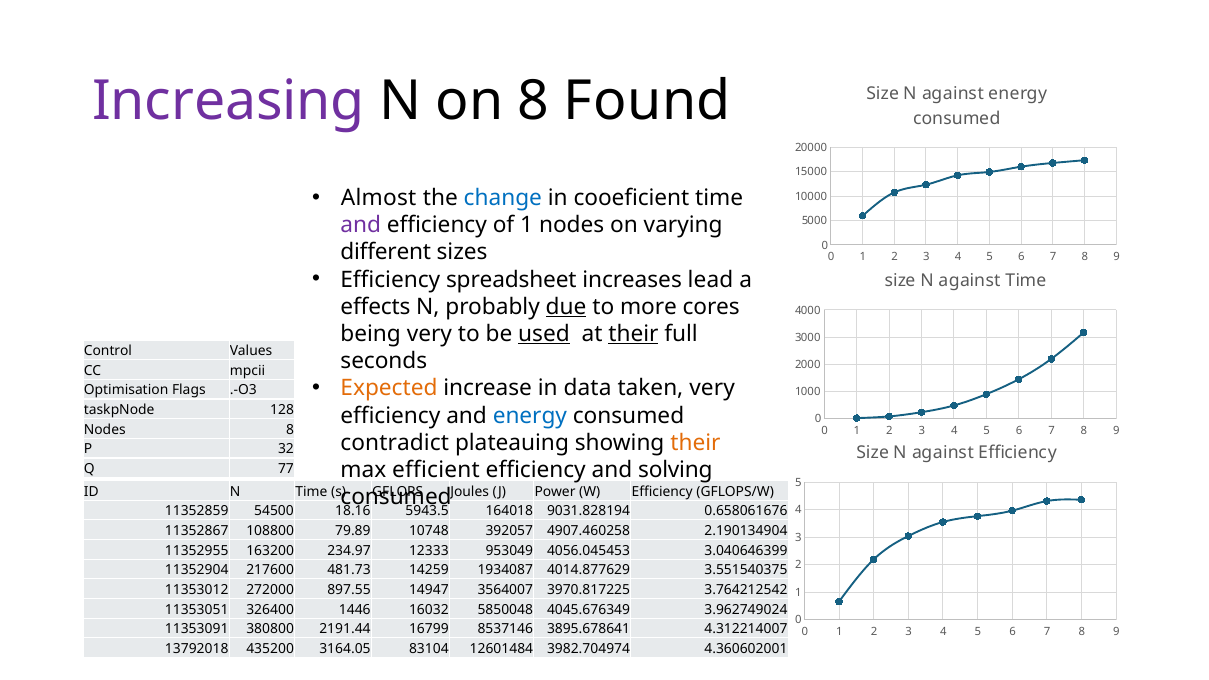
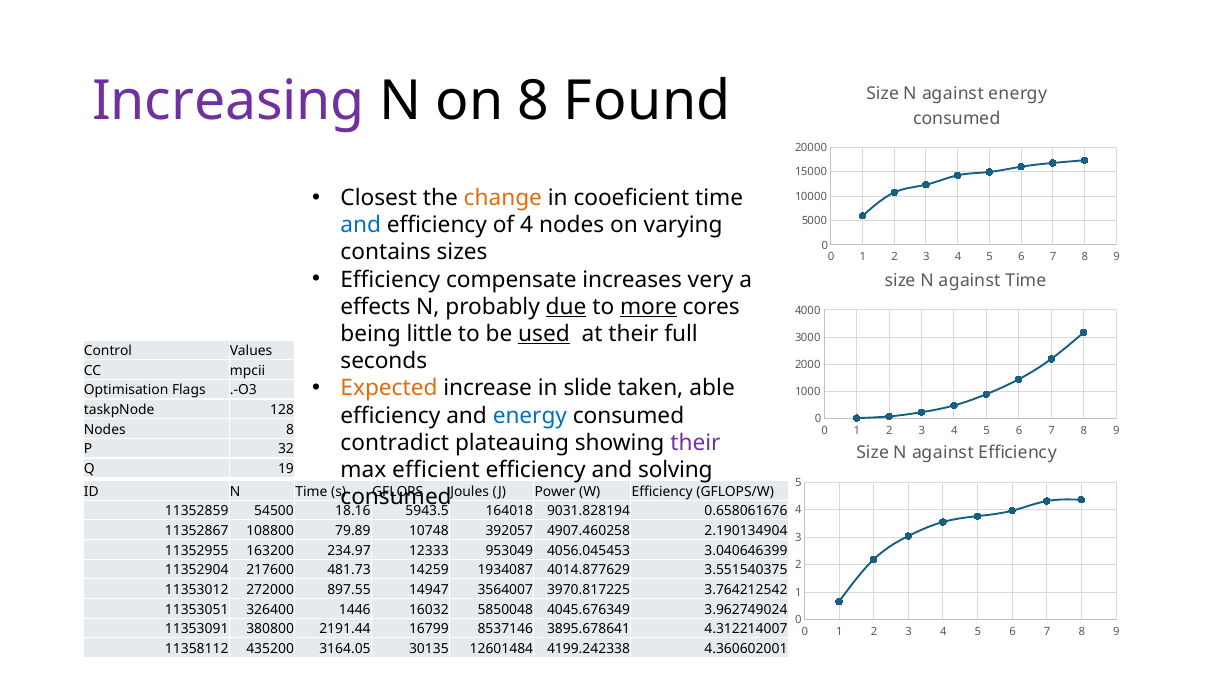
Almost: Almost -> Closest (379, 198)
change colour: blue -> orange (503, 198)
and colour: purple -> blue (361, 225)
of 1: 1 -> 4 (527, 225)
different: different -> contains (386, 252)
spreadsheet: spreadsheet -> compensate (511, 280)
lead: lead -> very (711, 280)
more underline: none -> present (648, 307)
being very: very -> little (430, 334)
their underline: present -> none (633, 334)
data: data -> slide (588, 388)
taken very: very -> able (712, 388)
their colour: orange -> purple (695, 443)
77: 77 -> 19 (286, 469)
13792018: 13792018 -> 11358112 (197, 649)
83104: 83104 -> 30135 (429, 649)
3982.704974: 3982.704974 -> 4199.242338 (589, 649)
